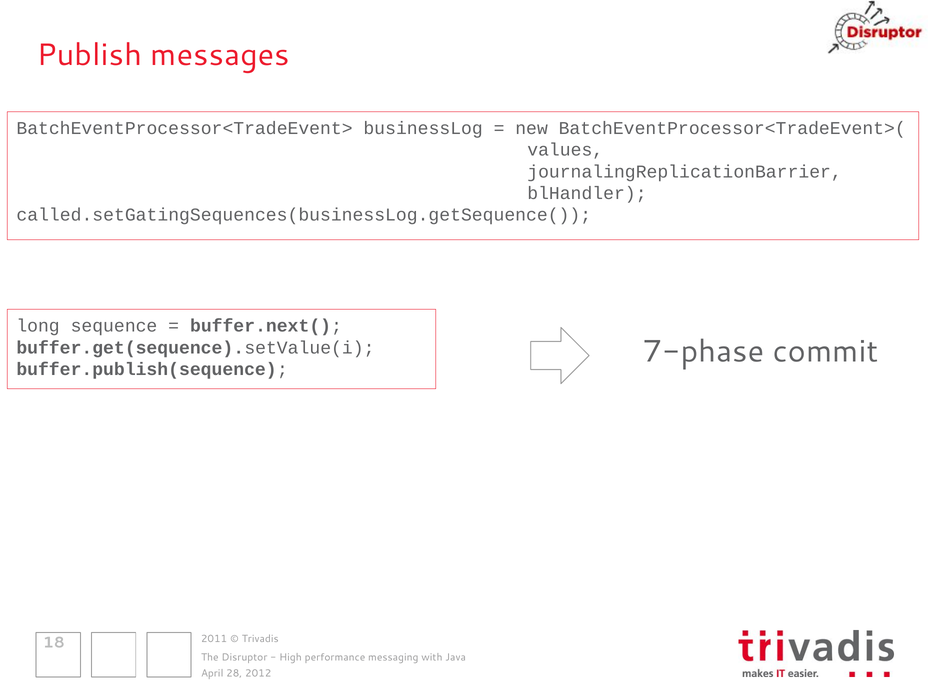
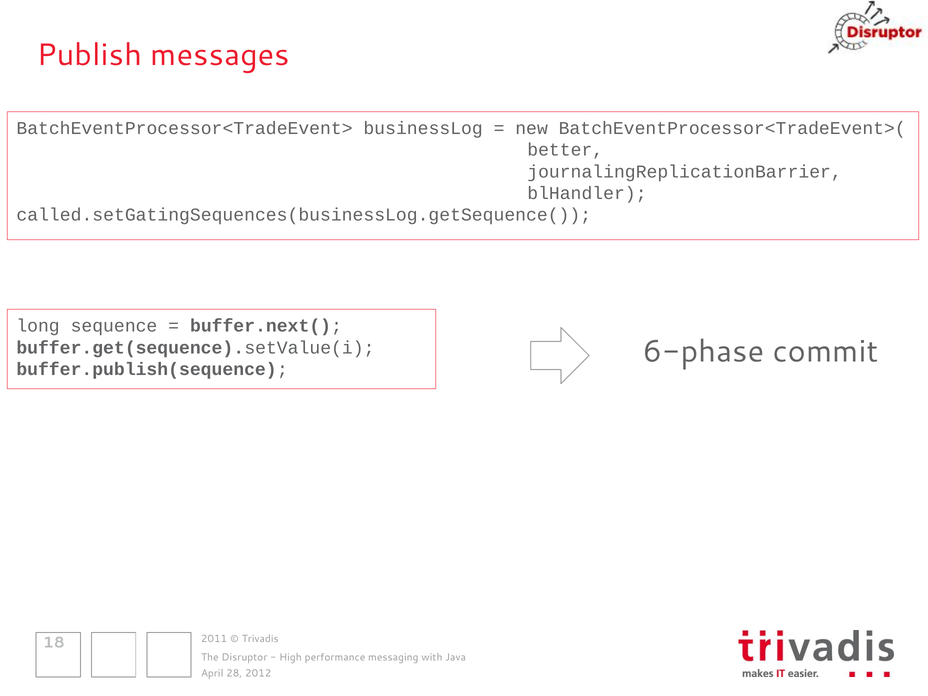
values: values -> better (565, 150)
7-phase: 7-phase -> 6-phase (703, 352)
